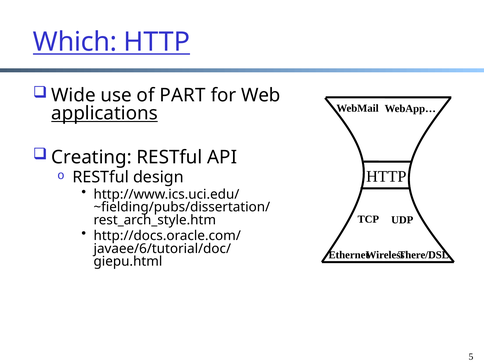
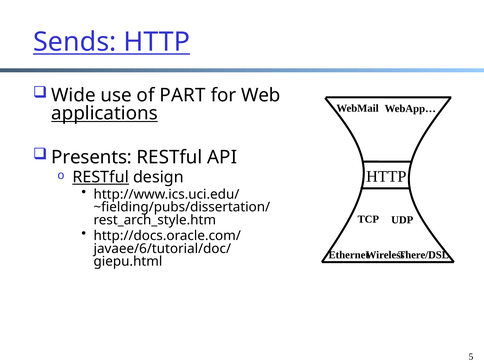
Which: Which -> Sends (75, 42)
Creating: Creating -> Presents (92, 157)
RESTful underline: none -> present (101, 177)
